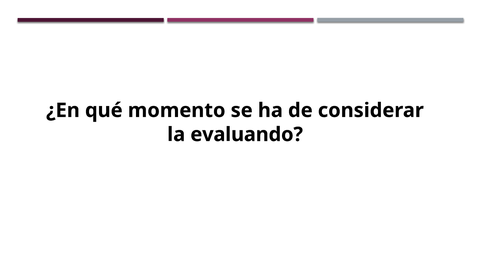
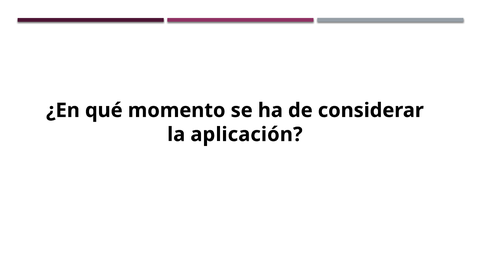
evaluando: evaluando -> aplicación (246, 134)
